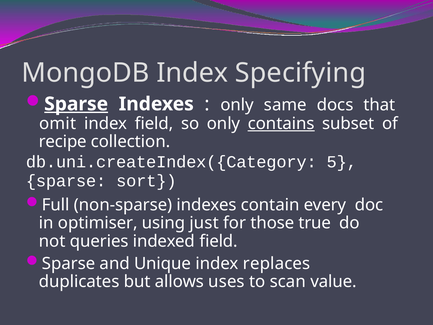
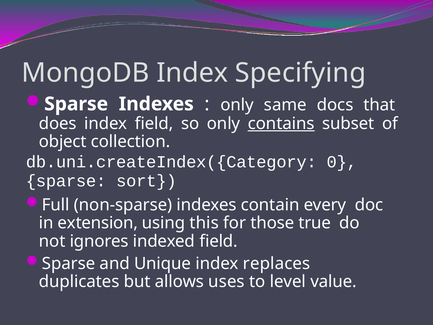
Sparse underline: present -> none (76, 104)
omit: omit -> does (58, 123)
recipe: recipe -> object (63, 142)
5: 5 -> 0 (342, 162)
optimiser: optimiser -> extension (98, 223)
just: just -> this (204, 223)
queries: queries -> ignores (99, 241)
scan: scan -> level (288, 281)
